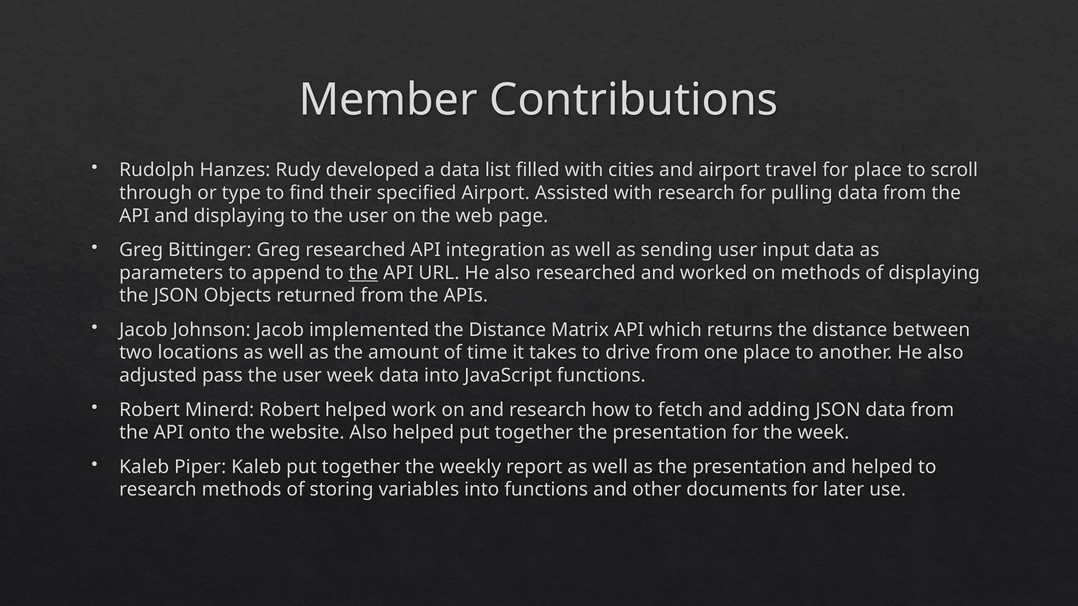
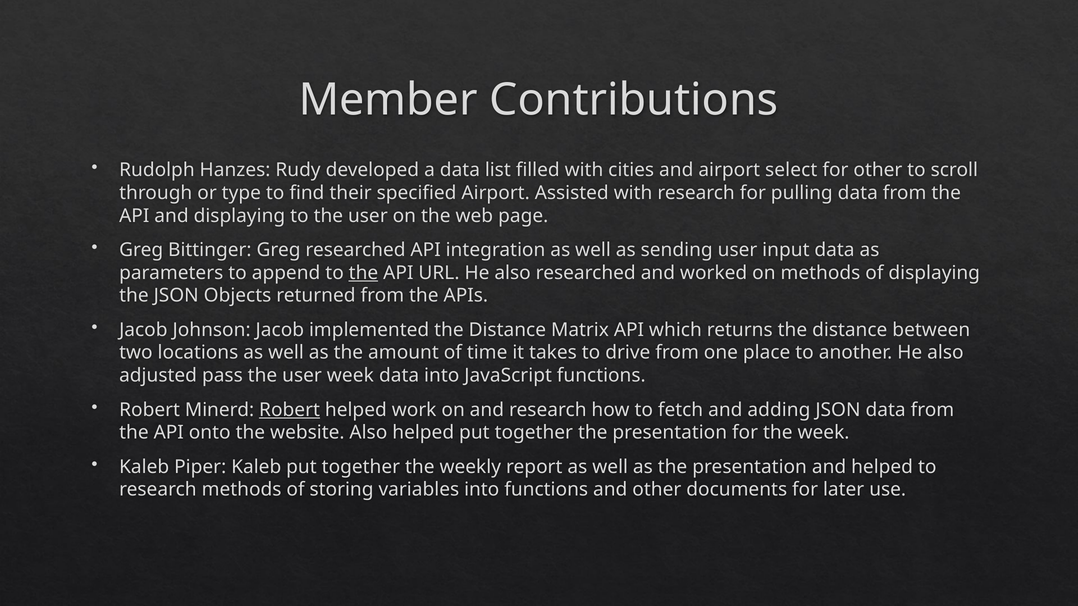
travel: travel -> select (791, 170)
for place: place -> other (878, 170)
Robert underline: none -> present (290, 410)
